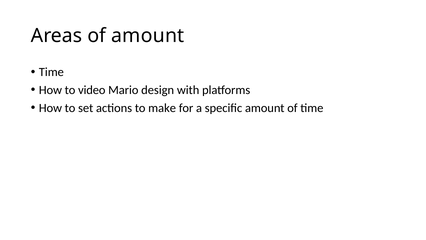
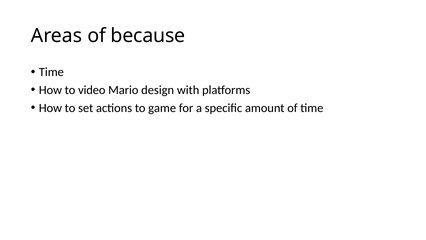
of amount: amount -> because (148, 36)
make: make -> game (162, 108)
